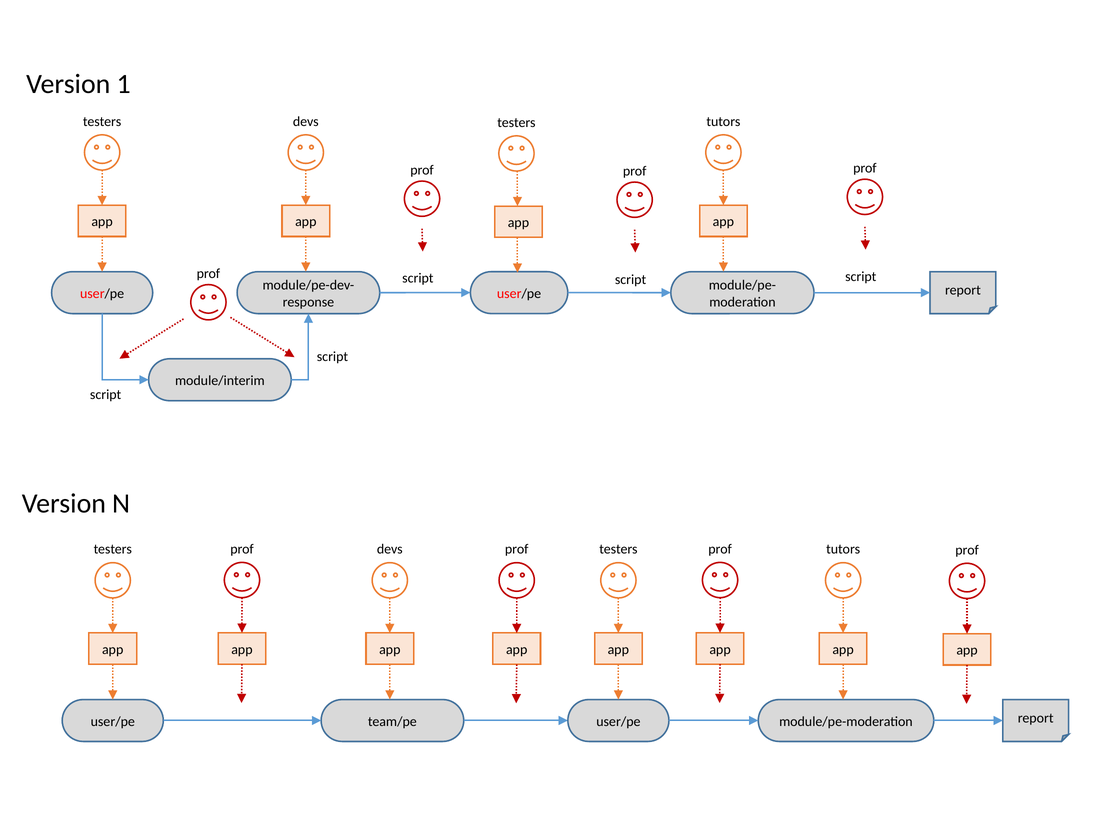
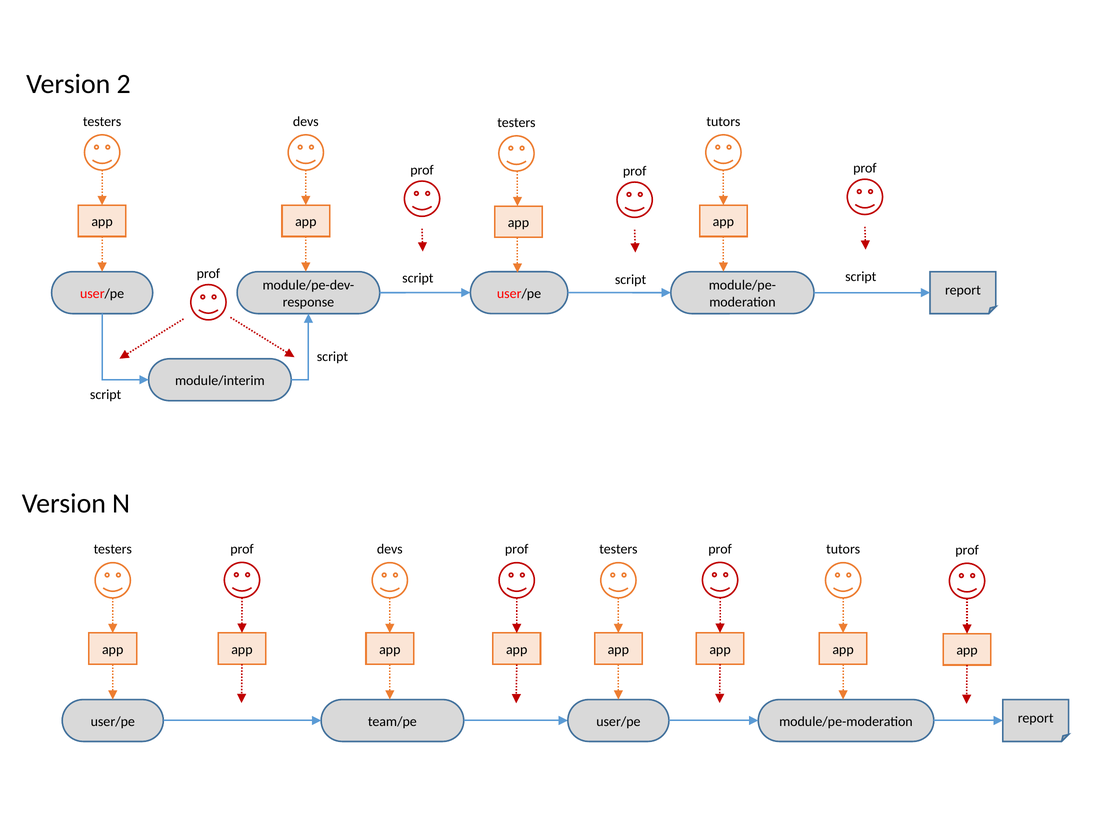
1: 1 -> 2 (124, 84)
